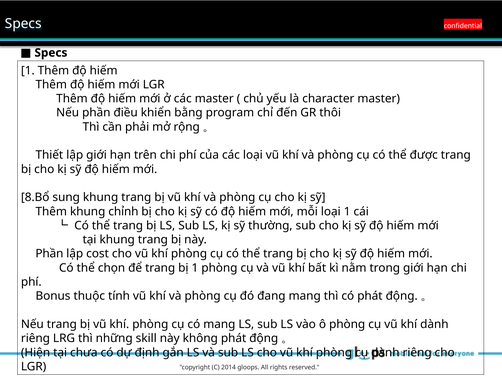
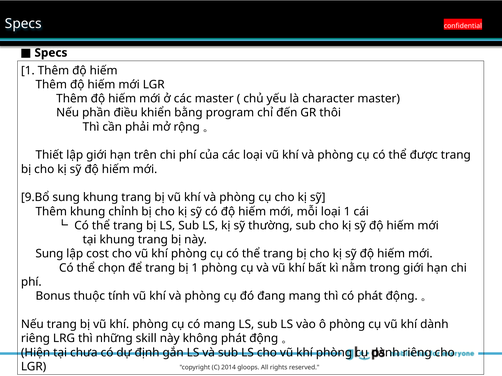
8.Bổ: 8.Bổ -> 9.Bổ (35, 198)
Phần: Phần -> Sung (49, 254)
